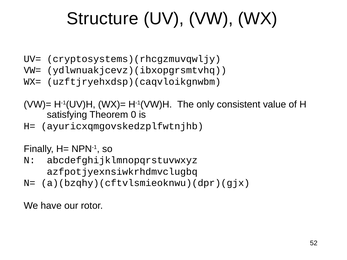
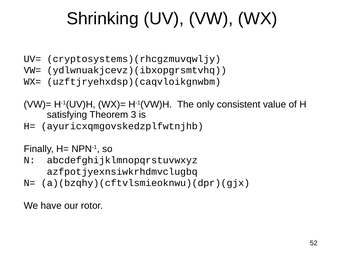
Structure: Structure -> Shrinking (103, 19)
0: 0 -> 3 (134, 115)
